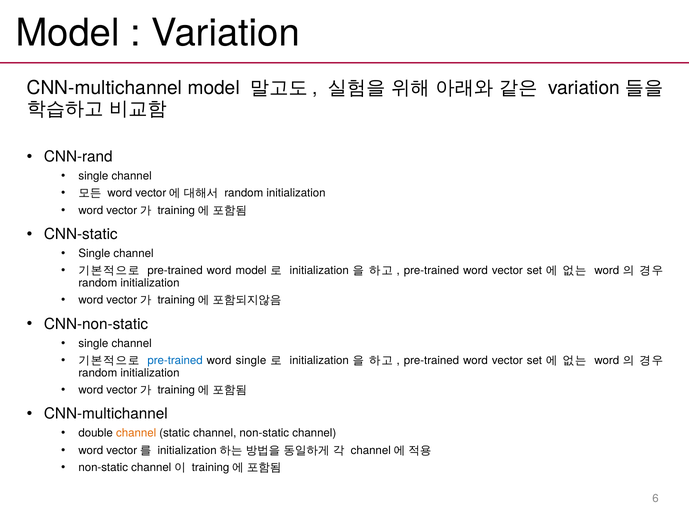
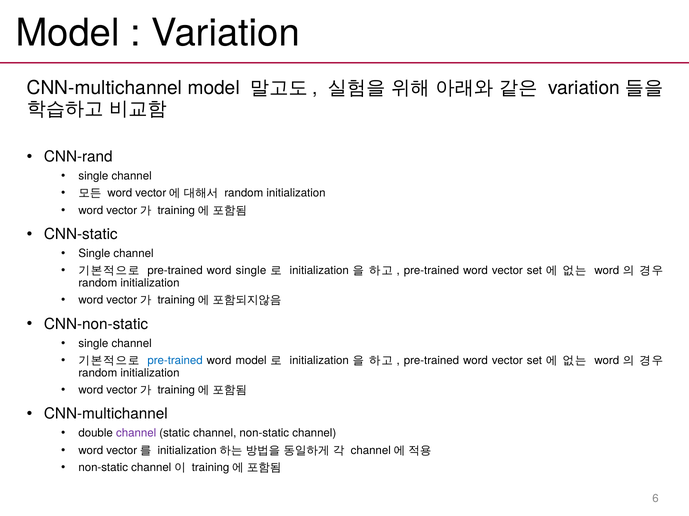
word model: model -> single (251, 271)
word single: single -> model (251, 361)
channel colour: orange -> purple (136, 434)
